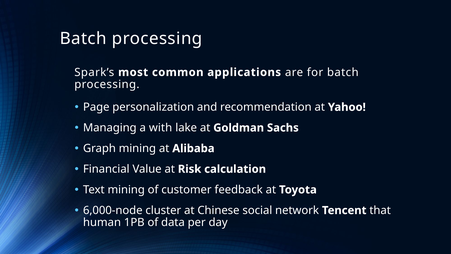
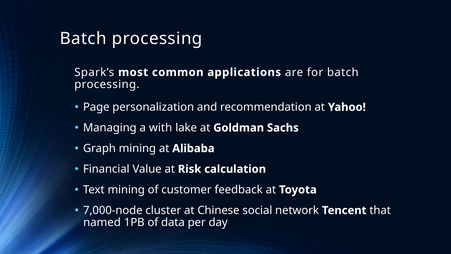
6,000-node: 6,000-node -> 7,000-node (113, 210)
human: human -> named (102, 222)
